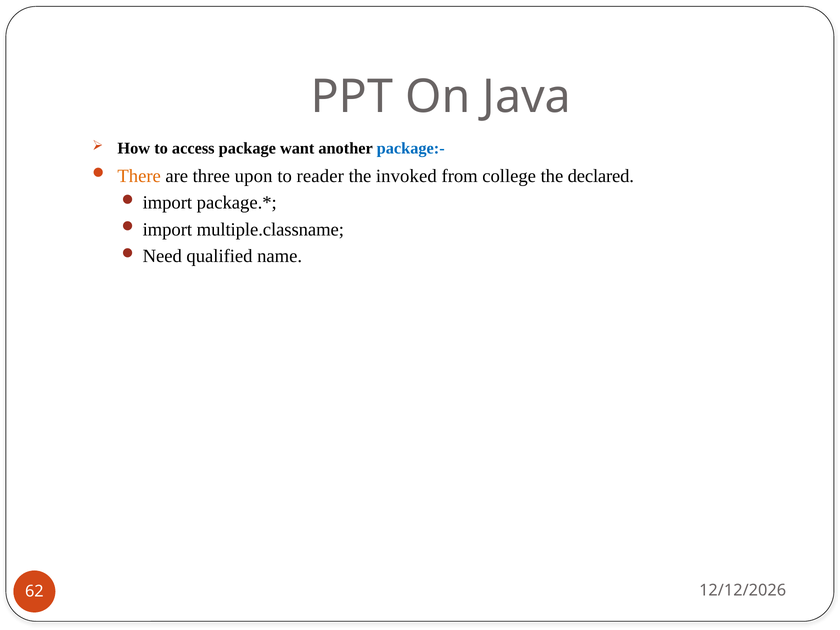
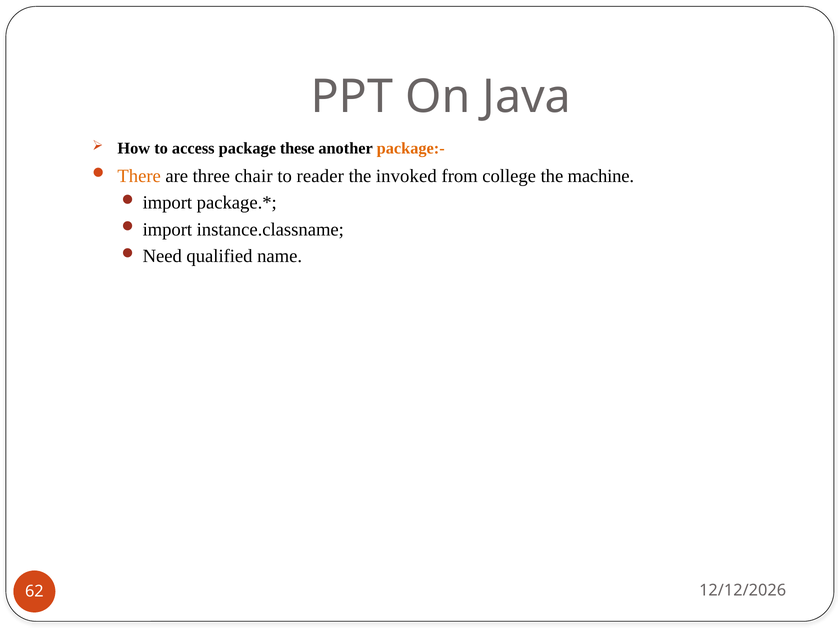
want: want -> these (297, 148)
package:- colour: blue -> orange (411, 148)
upon: upon -> chair (254, 176)
declared: declared -> machine (601, 176)
multiple.classname: multiple.classname -> instance.classname (270, 229)
